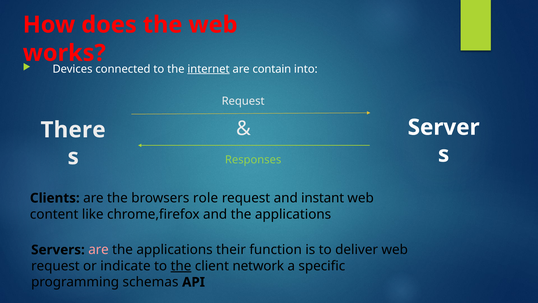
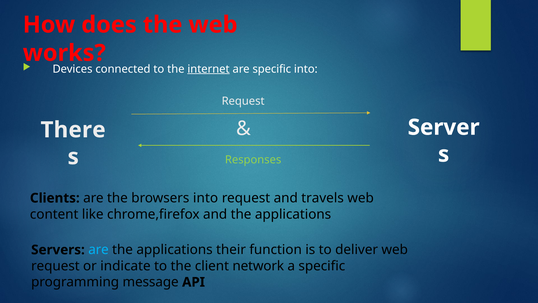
are contain: contain -> specific (272, 69)
browsers role: role -> into (206, 198)
instant: instant -> travels (323, 198)
are colour: pink -> light blue (99, 250)
the underline: present -> none (181, 266)
schemas: schemas -> message (151, 282)
